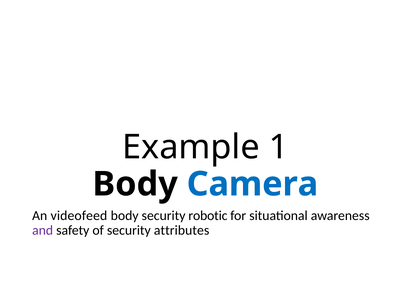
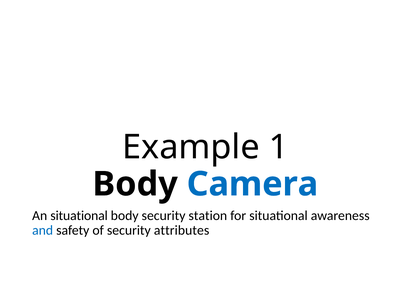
An videofeed: videofeed -> situational (79, 216)
robotic: robotic -> station (208, 216)
and colour: purple -> blue (43, 230)
